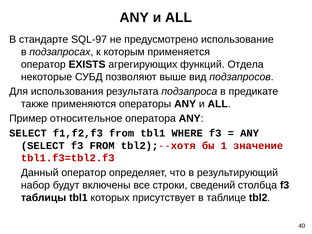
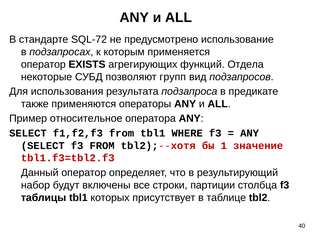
SQL-97: SQL-97 -> SQL-72 (89, 40)
выше: выше -> групп (173, 77)
сведений: сведений -> партиции (213, 185)
